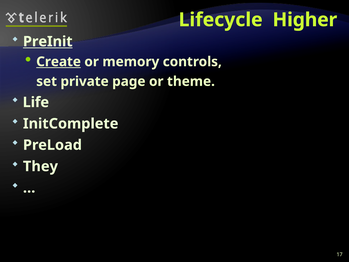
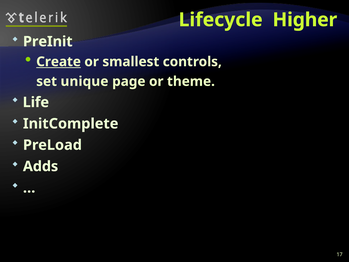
PreInit underline: present -> none (48, 42)
memory: memory -> smallest (131, 62)
private: private -> unique (84, 81)
They: They -> Adds (41, 166)
